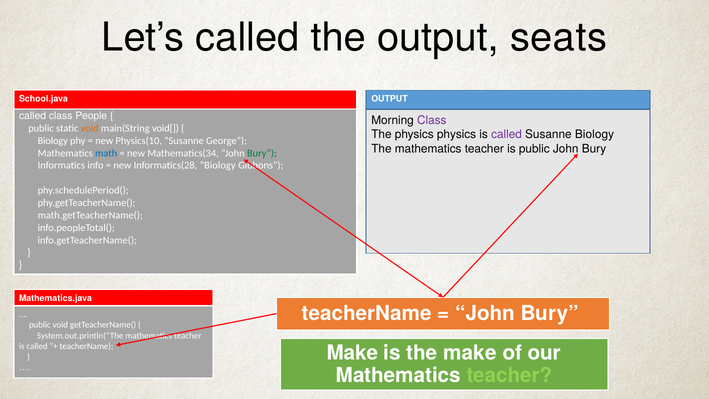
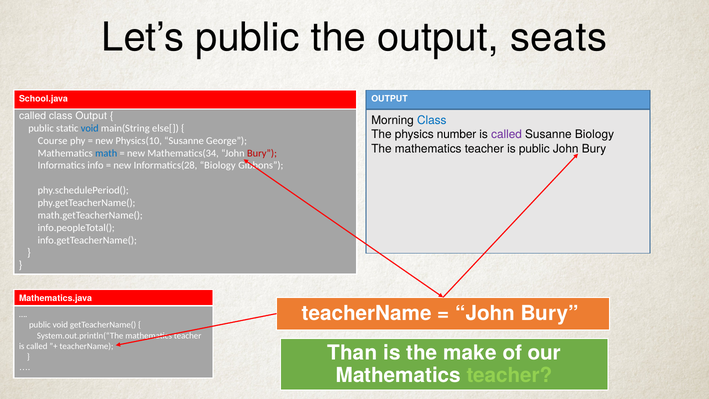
Let’s called: called -> public (248, 38)
class People: People -> Output (91, 116)
Class colour: purple -> blue (432, 120)
void colour: orange -> blue (90, 128)
void[: void[ -> else[ (165, 128)
physics physics: physics -> number (457, 134)
Biology: Biology -> Course (53, 141)
Bury colour: green -> red (262, 153)
Make: Make -> Than (352, 353)
